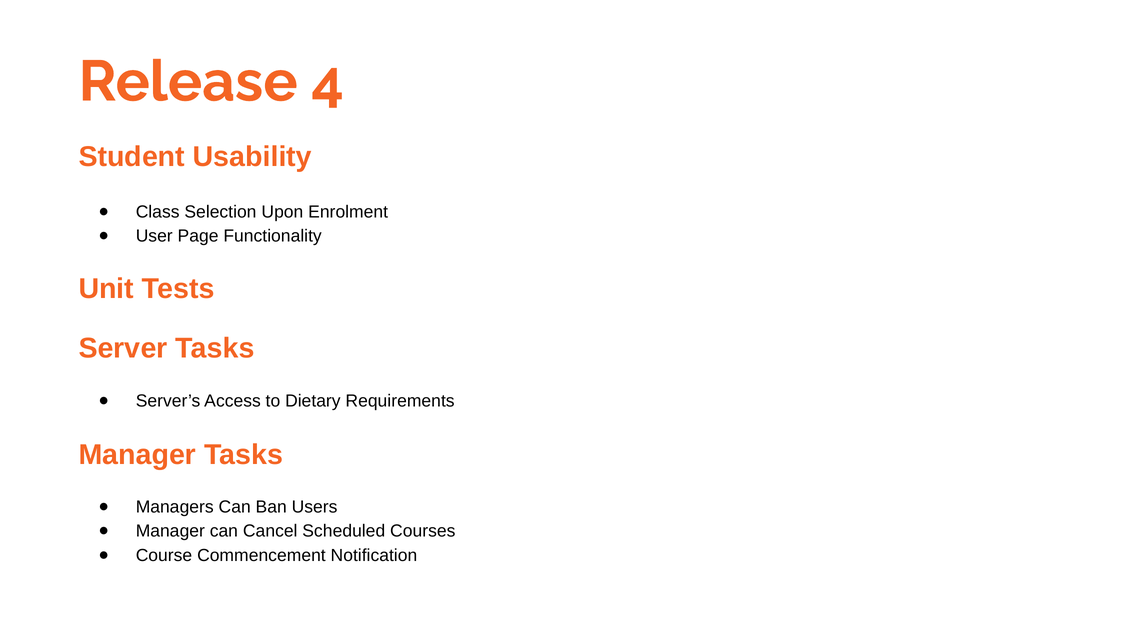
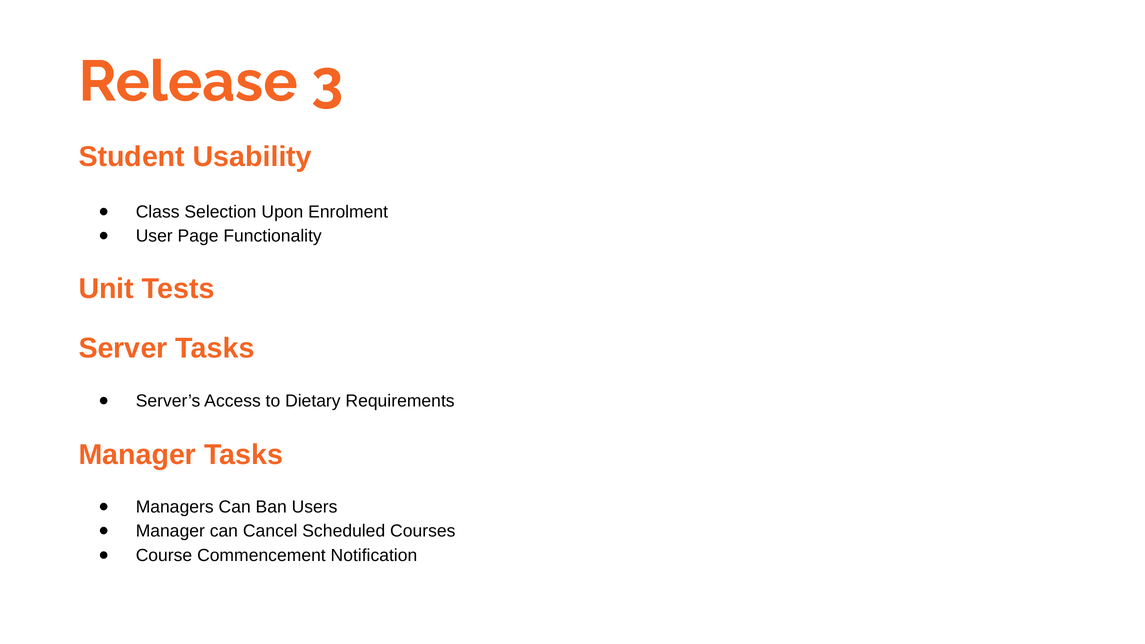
4: 4 -> 3 (327, 82)
